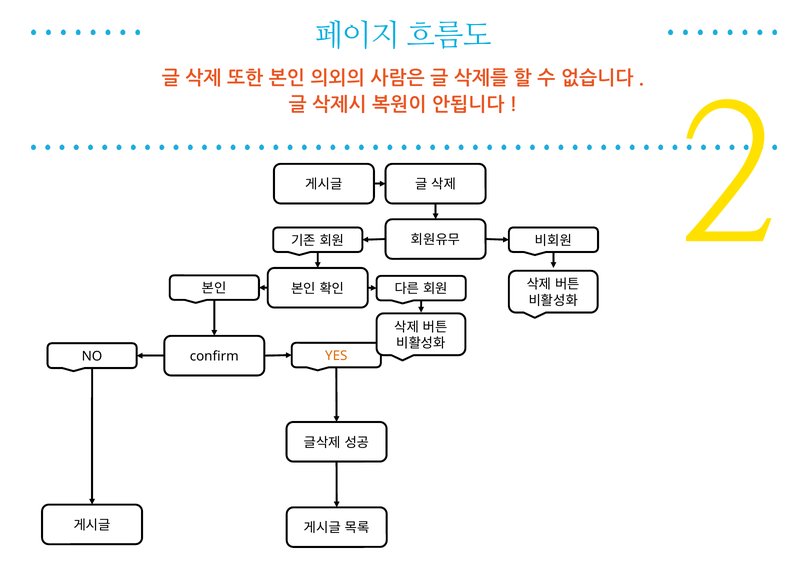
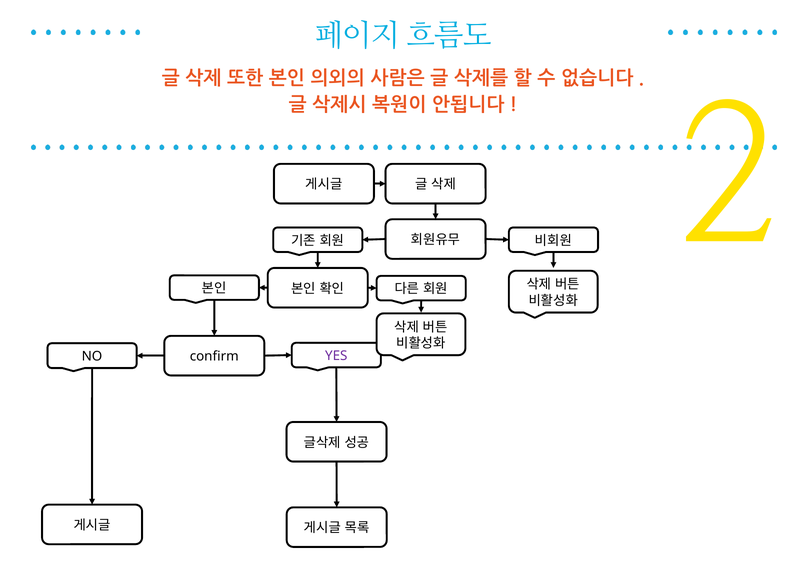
YES colour: orange -> purple (336, 356)
